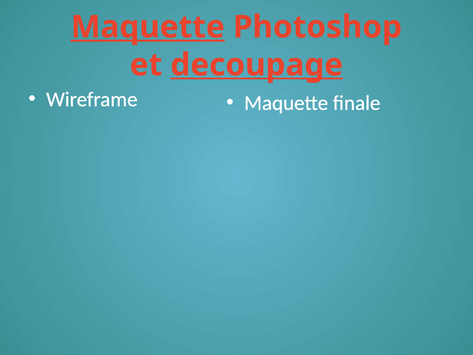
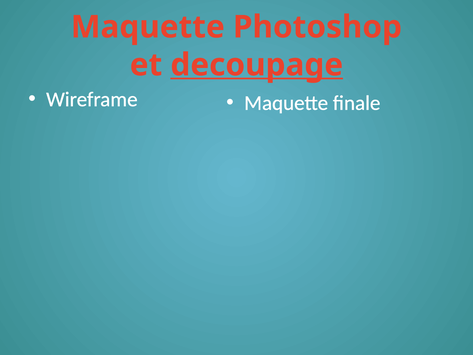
Maquette underline: present -> none (148, 27)
